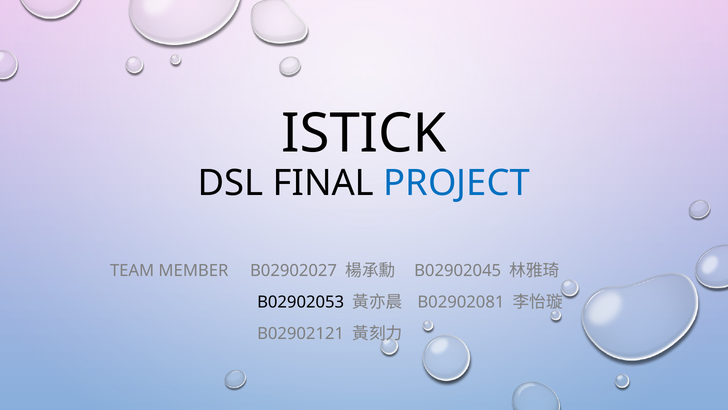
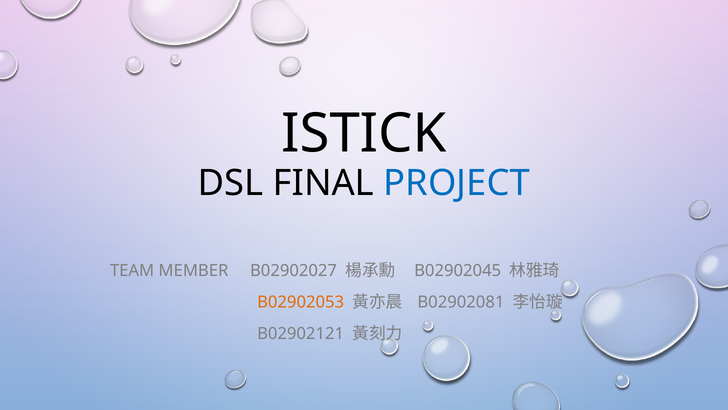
B02902053 colour: black -> orange (301, 302)
